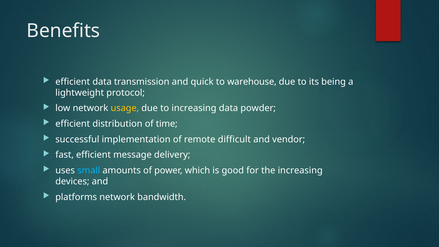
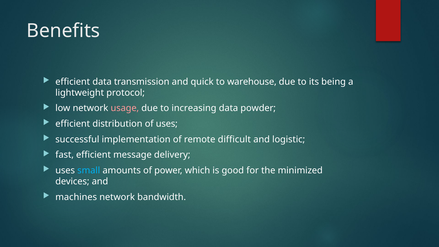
usage colour: yellow -> pink (125, 108)
of time: time -> uses (167, 124)
vendor: vendor -> logistic (289, 139)
the increasing: increasing -> minimized (300, 170)
platforms: platforms -> machines (76, 197)
